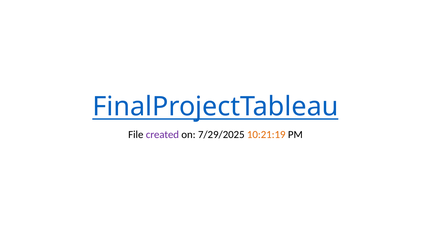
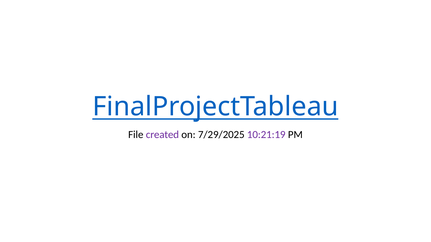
10:21:19 colour: orange -> purple (266, 135)
